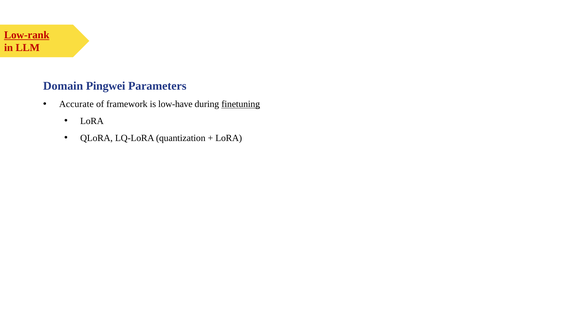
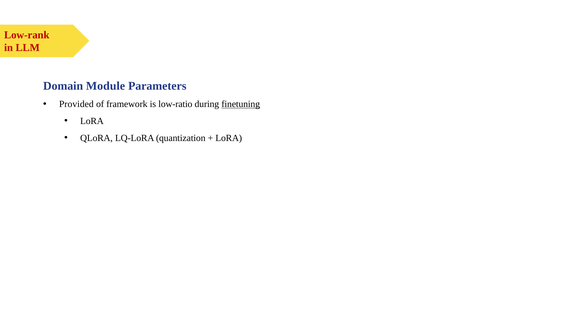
Low-rank underline: present -> none (27, 35)
Pingwei: Pingwei -> Module (106, 86)
Accurate: Accurate -> Provided (76, 104)
low-have: low-have -> low-ratio (175, 104)
